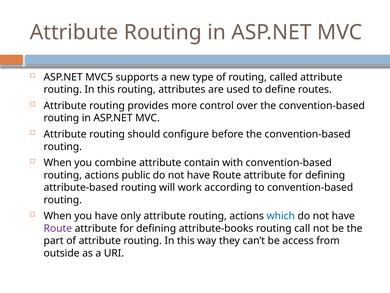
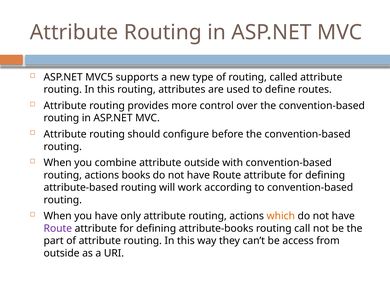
attribute contain: contain -> outside (202, 163)
public: public -> books (136, 175)
which colour: blue -> orange (281, 216)
